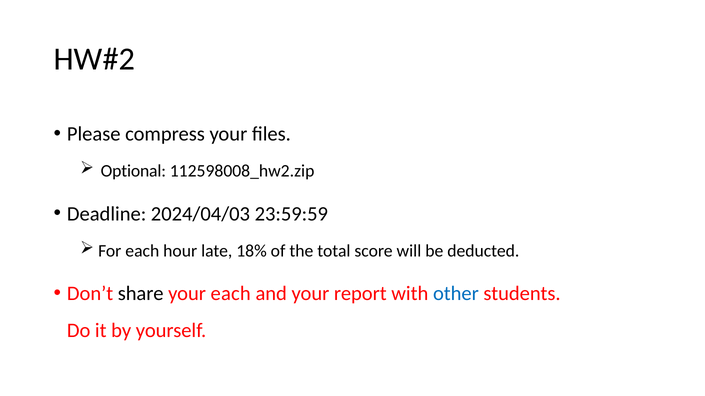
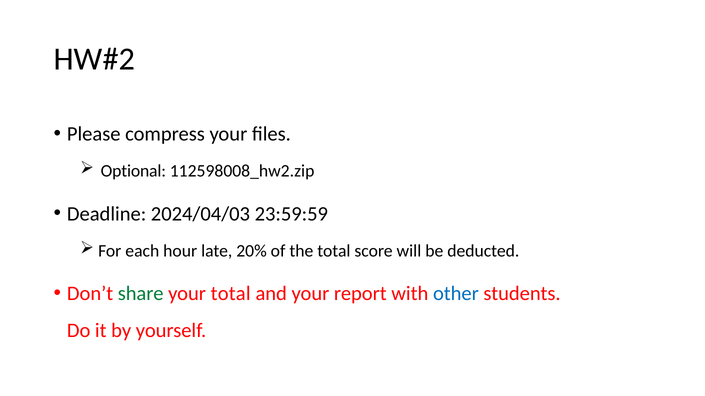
18%: 18% -> 20% (252, 251)
share colour: black -> green (141, 294)
your each: each -> total (231, 294)
